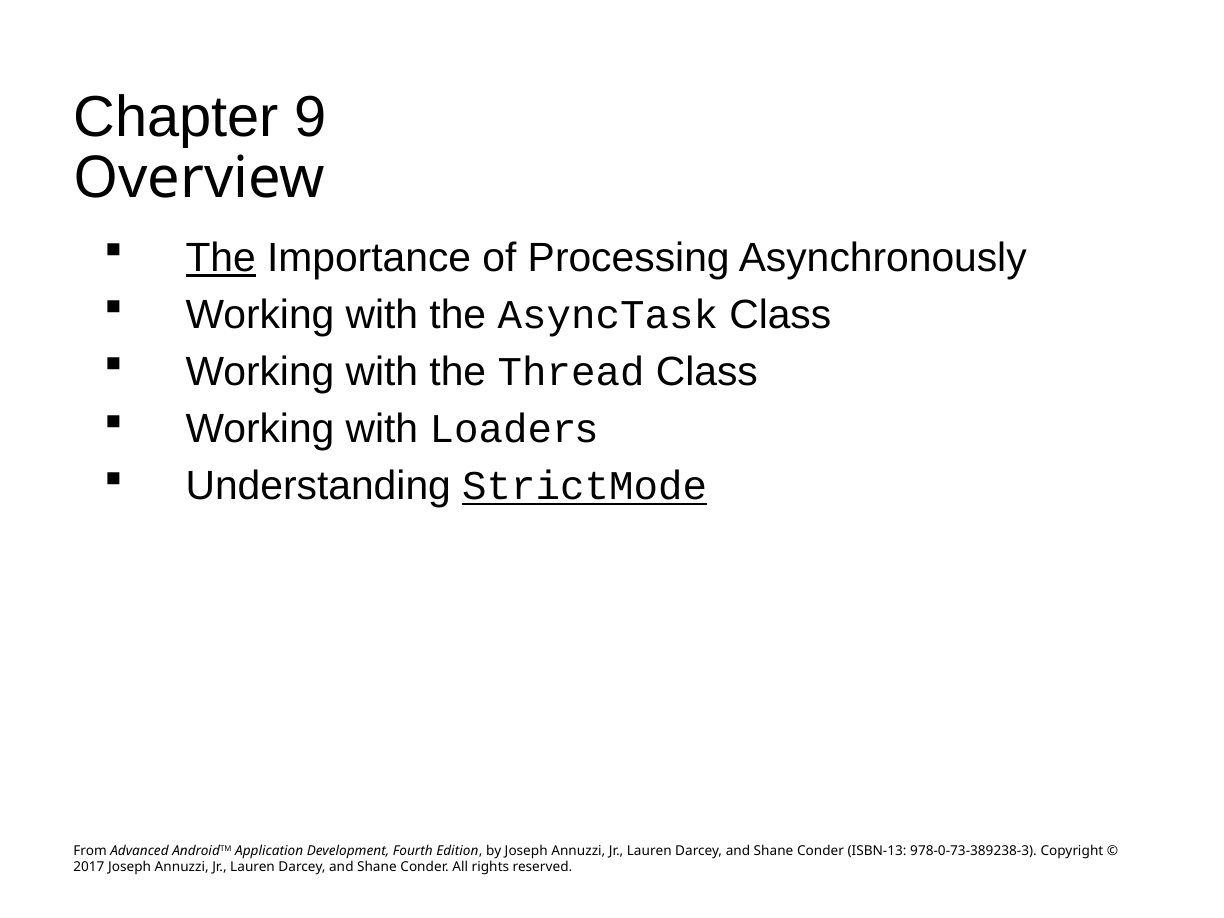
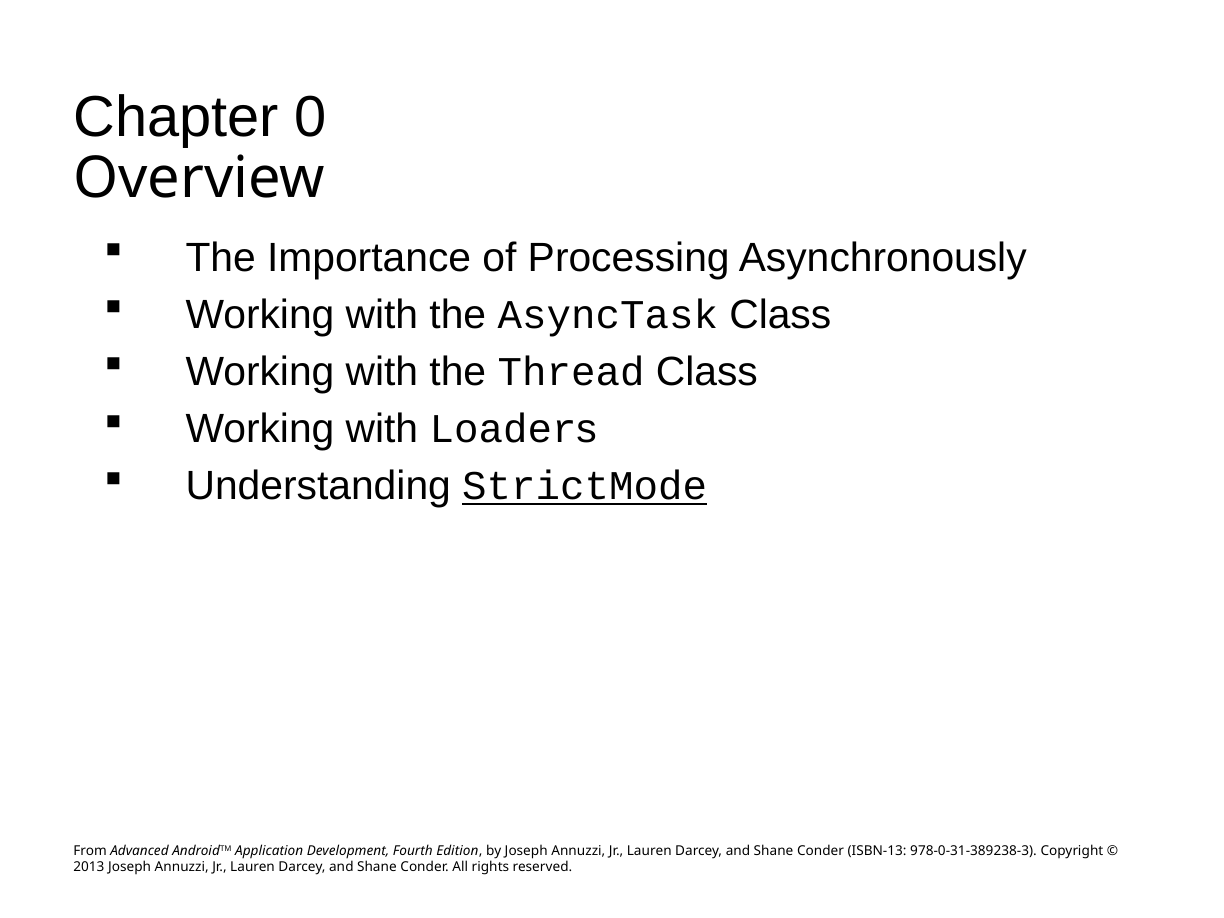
9: 9 -> 0 (311, 117)
The underline: present -> none (221, 258)
978-0-73-389238-3: 978-0-73-389238-3 -> 978-0-31-389238-3 (974, 851)
2017: 2017 -> 2013 (89, 867)
